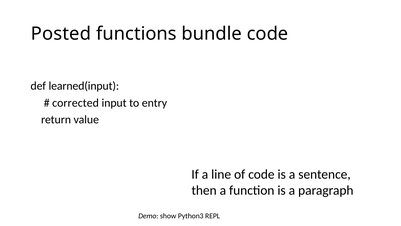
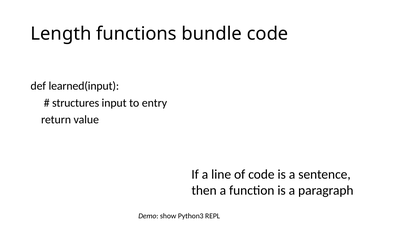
Posted: Posted -> Length (61, 34)
corrected: corrected -> structures (76, 103)
